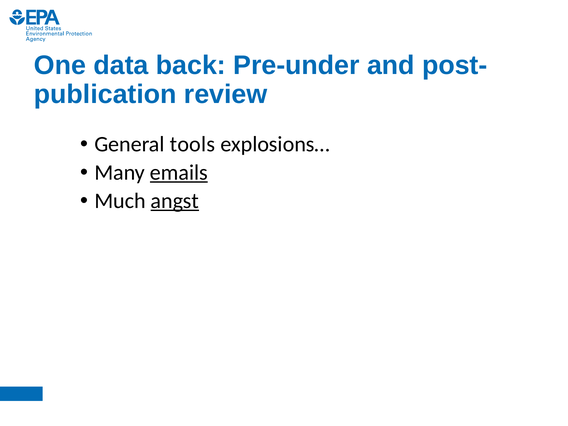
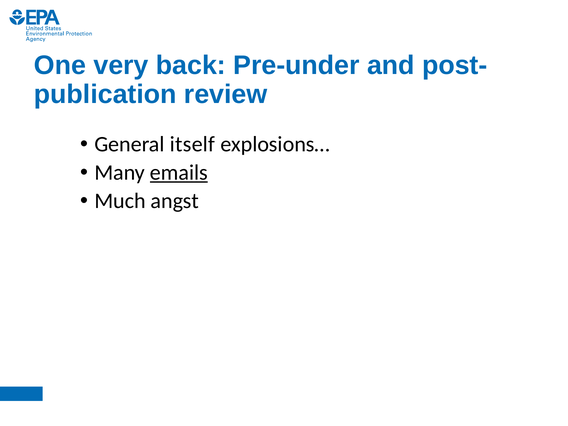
data: data -> very (121, 65)
tools: tools -> itself (192, 144)
angst underline: present -> none (175, 201)
